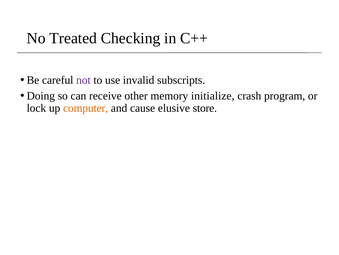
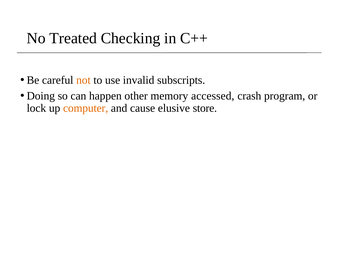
not colour: purple -> orange (83, 80)
receive: receive -> happen (105, 96)
initialize: initialize -> accessed (213, 96)
